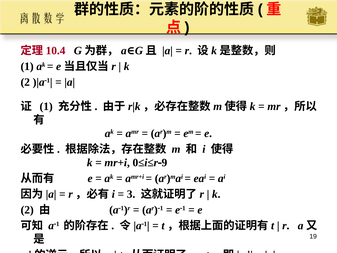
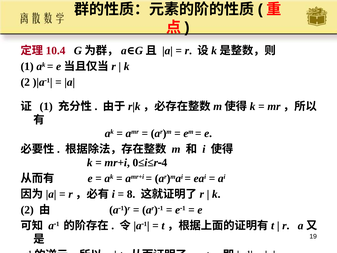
9: 9 -> 4 (164, 163)
3: 3 -> 8 (131, 194)
